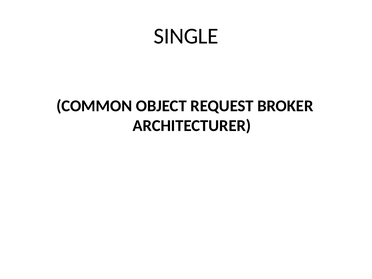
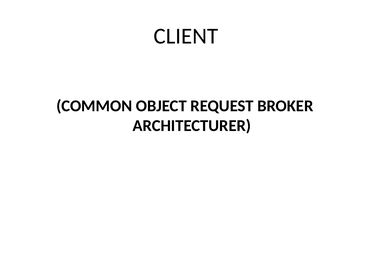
SINGLE: SINGLE -> CLIENT (186, 36)
